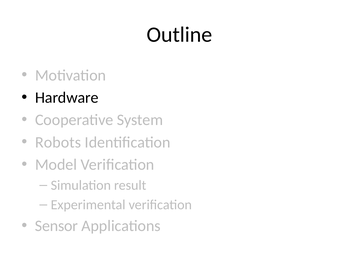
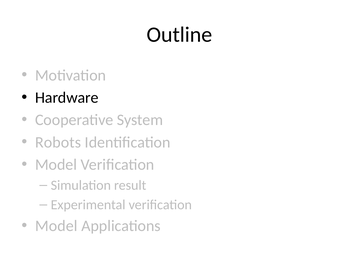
Sensor: Sensor -> Model (56, 226)
